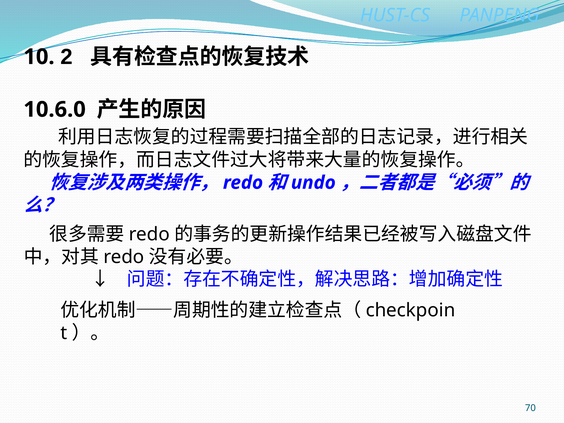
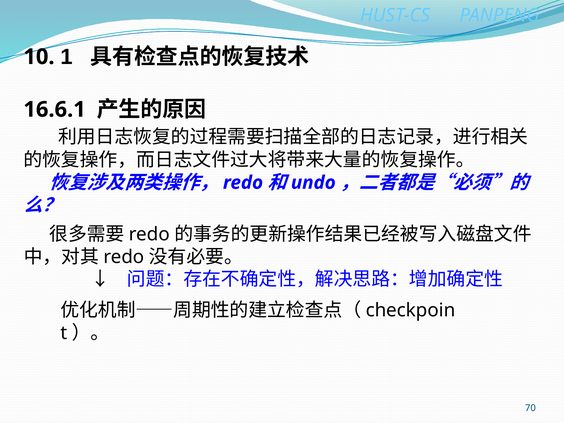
2: 2 -> 1 (67, 57)
10.6.0: 10.6.0 -> 16.6.1 (55, 109)
